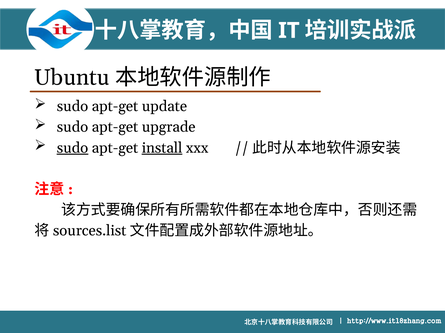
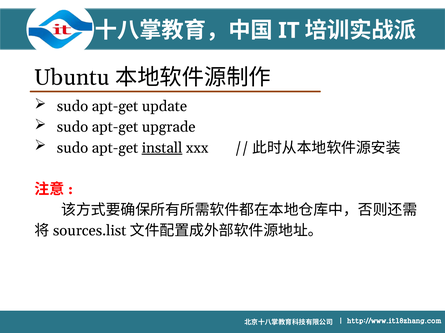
sudo underline: present -> none (72, 148)
